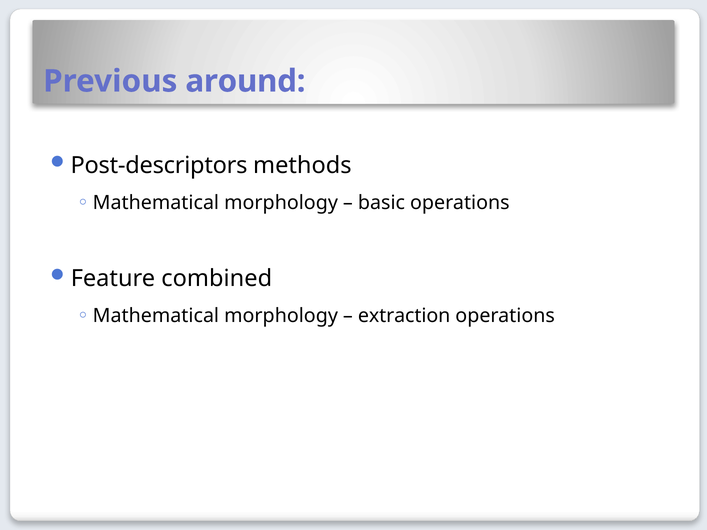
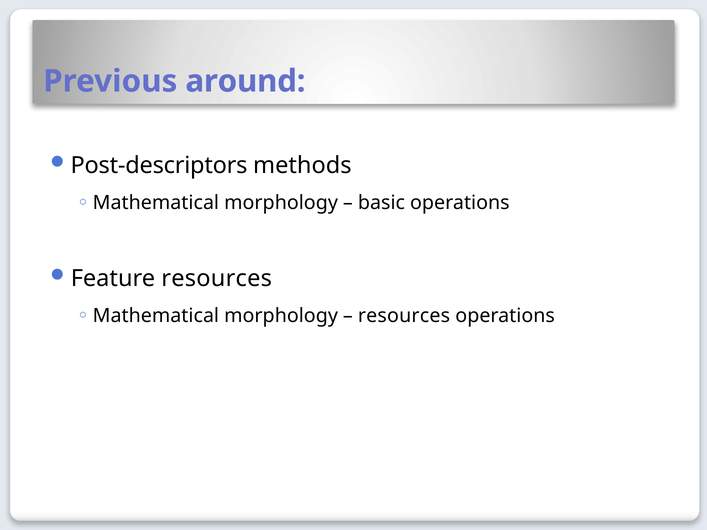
Feature combined: combined -> resources (217, 279)
extraction: extraction -> resources (404, 316)
